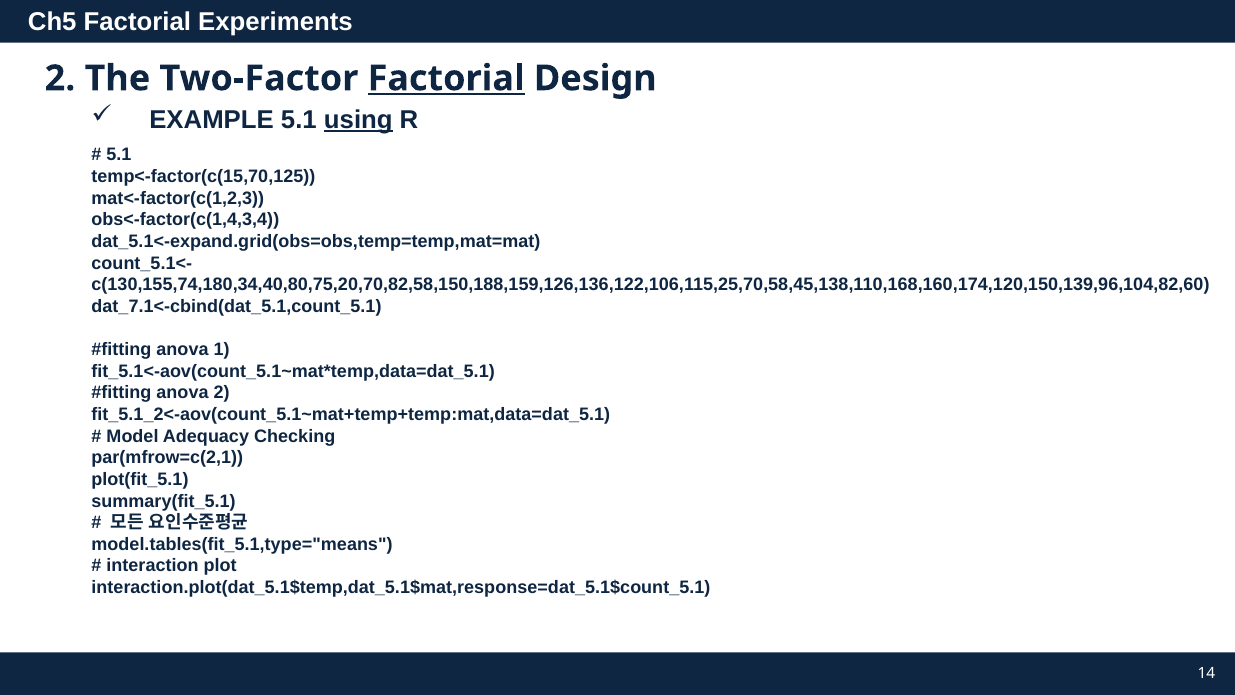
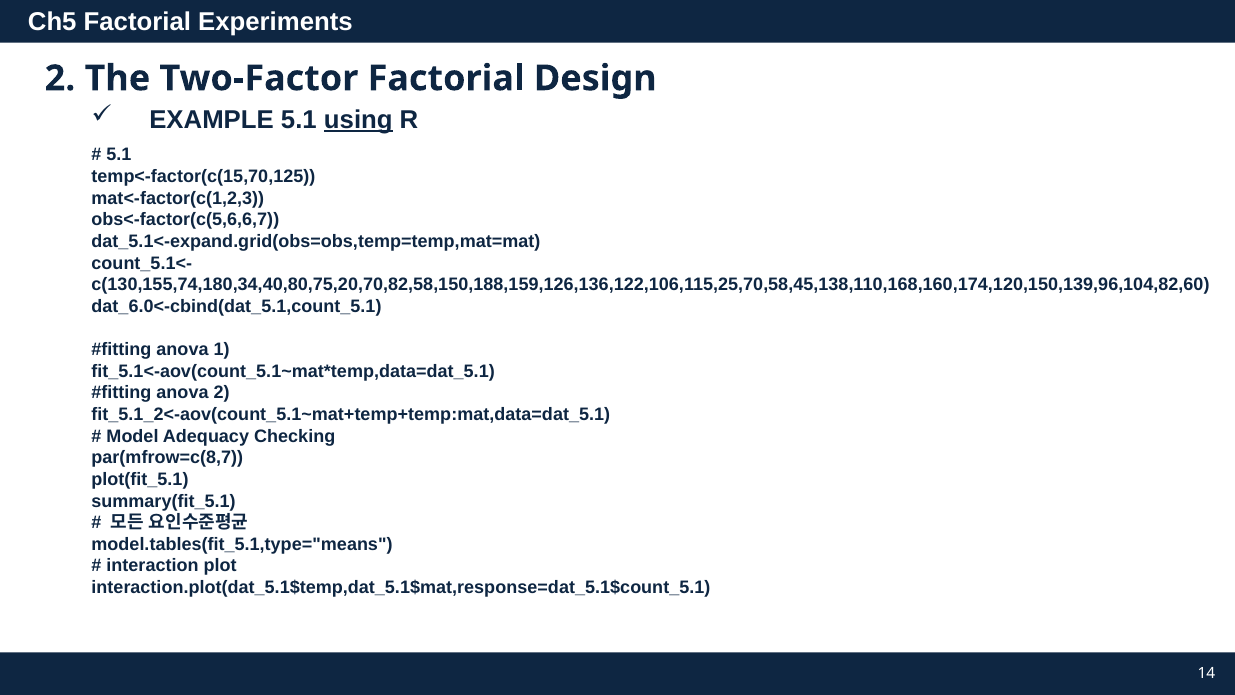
Factorial underline: present -> none (446, 78)
obs<-factor(c(1,4,3,4: obs<-factor(c(1,4,3,4 -> obs<-factor(c(5,6,6,7 (185, 220)
dat_7.1<-cbind(dat_5.1,count_5.1: dat_7.1<-cbind(dat_5.1,count_5.1 -> dat_6.0<-cbind(dat_5.1,count_5.1 (236, 306)
par(mfrow=c(2,1: par(mfrow=c(2,1 -> par(mfrow=c(8,7 (167, 458)
